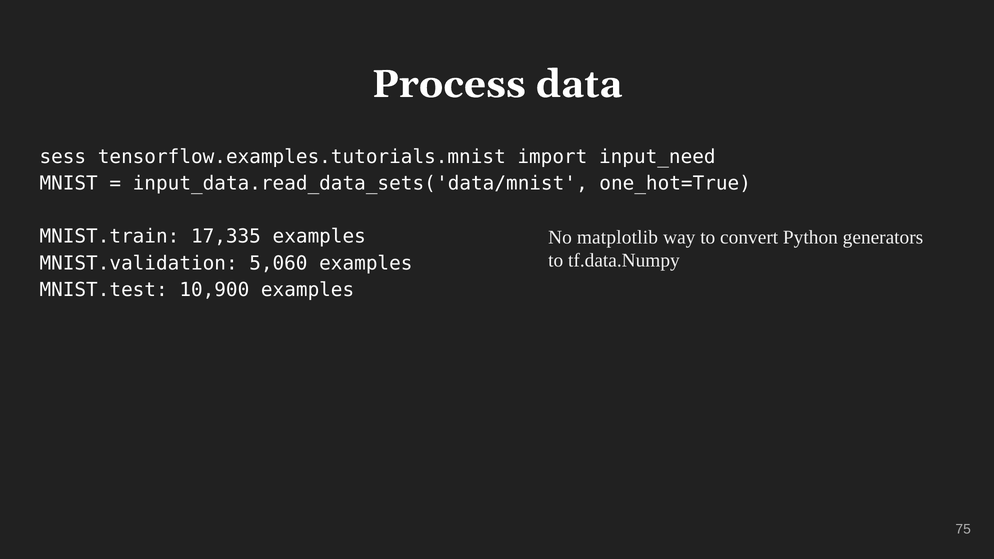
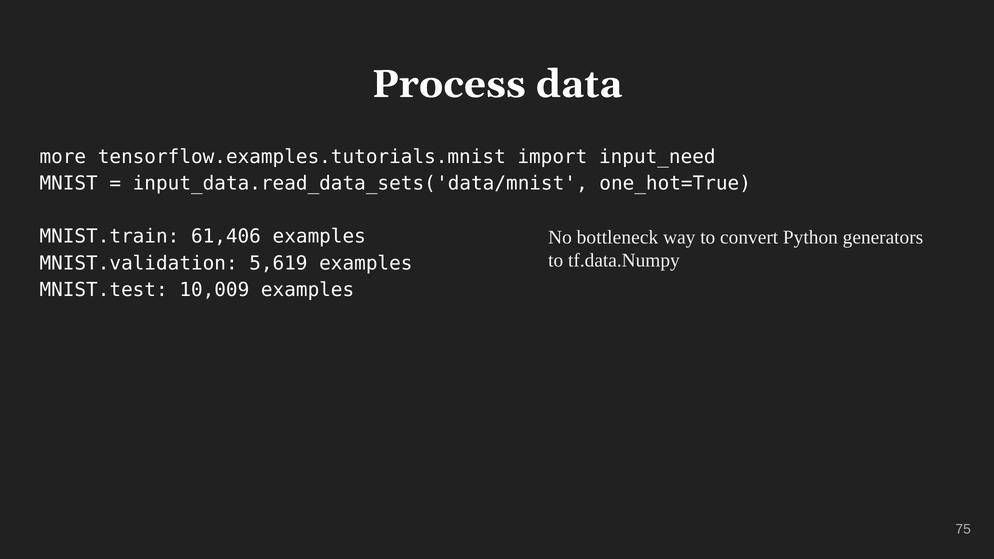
sess: sess -> more (63, 157)
17,335: 17,335 -> 61,406 (226, 237)
matplotlib: matplotlib -> bottleneck (617, 237)
5,060: 5,060 -> 5,619 (278, 263)
10,900: 10,900 -> 10,009 (214, 290)
